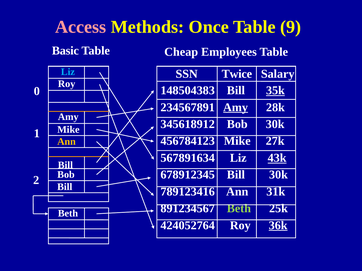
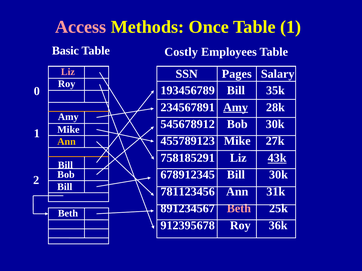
Table 9: 9 -> 1 (291, 27)
Cheap: Cheap -> Costly (181, 52)
Liz colour: light blue -> pink (68, 72)
Twice: Twice -> Pages (237, 74)
148504383: 148504383 -> 193456789 (188, 91)
35k underline: present -> none (275, 91)
345618912: 345618912 -> 545678912 (188, 124)
456784123: 456784123 -> 455789123 (188, 141)
567891634: 567891634 -> 758185291 (188, 158)
789123416: 789123416 -> 781123456 (188, 192)
Beth colour: light green -> pink (239, 209)
424052764: 424052764 -> 912395678 (188, 226)
36k underline: present -> none (278, 226)
